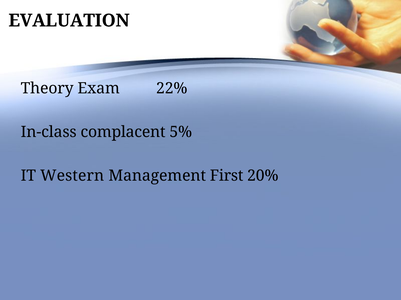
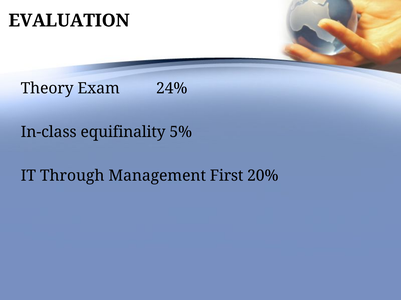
22%: 22% -> 24% (172, 89)
complacent: complacent -> equifinality (123, 132)
Western: Western -> Through (72, 176)
